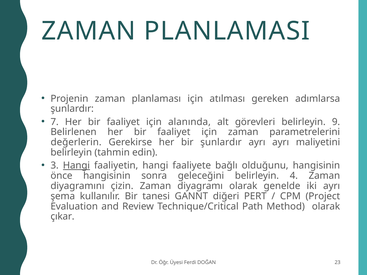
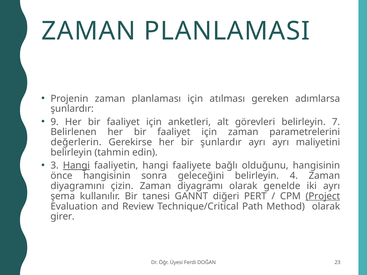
7: 7 -> 9 (55, 122)
alanında: alanında -> anketleri (189, 122)
9: 9 -> 7 (336, 122)
Project underline: none -> present (323, 196)
çıkar: çıkar -> girer (63, 217)
